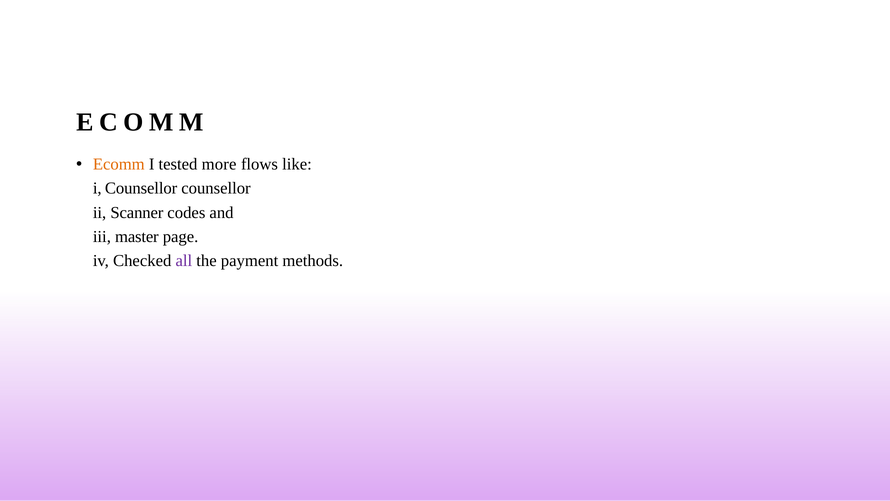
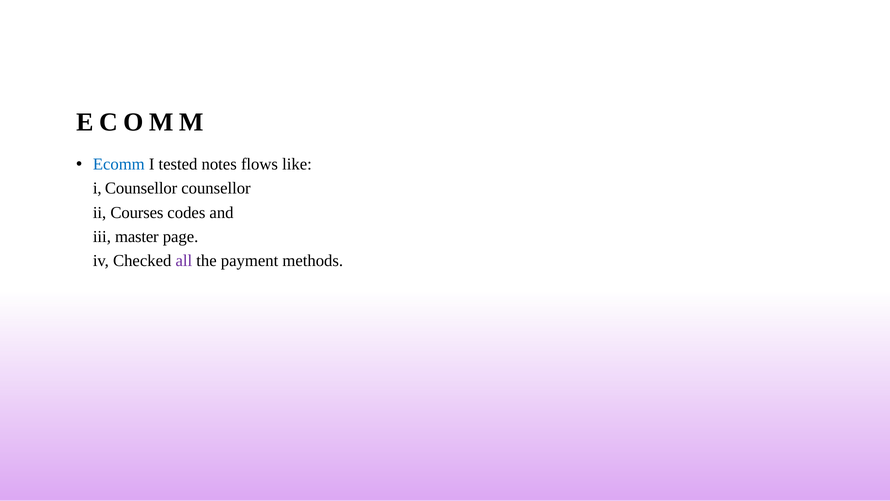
Ecomm colour: orange -> blue (119, 164)
more: more -> notes (219, 164)
Scanner: Scanner -> Courses (137, 212)
